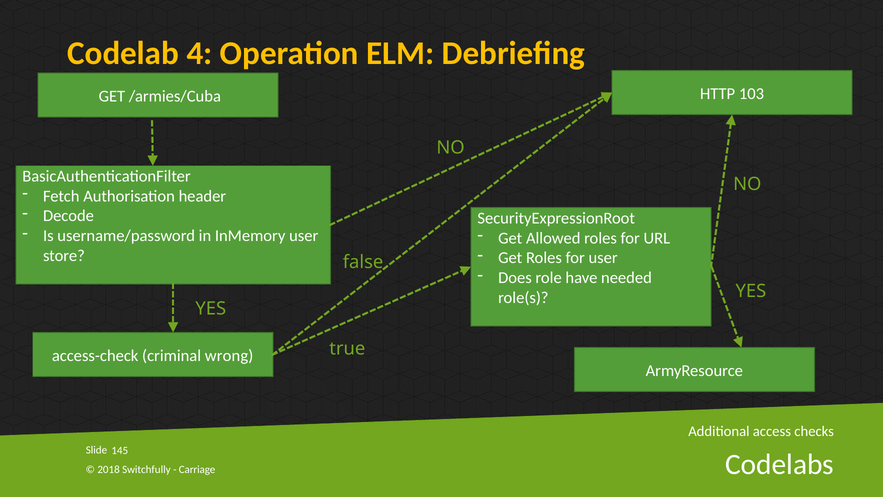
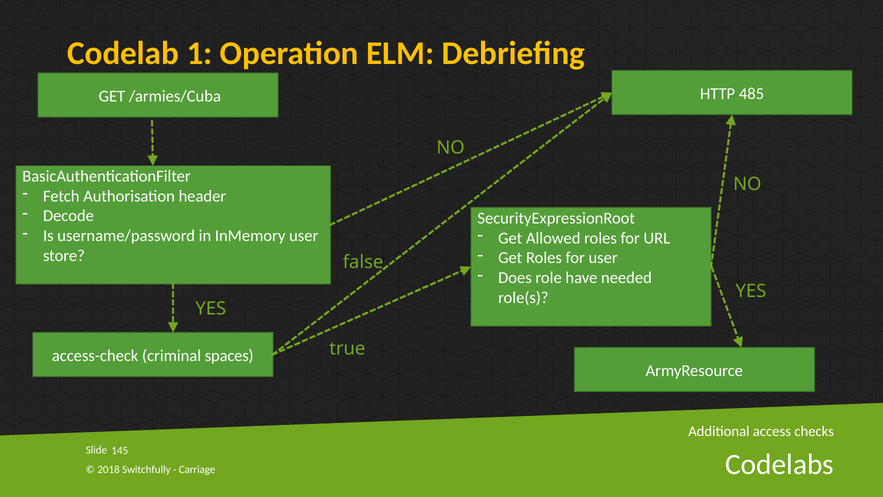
4: 4 -> 1 (199, 53)
103: 103 -> 485 (751, 94)
wrong: wrong -> spaces (229, 355)
